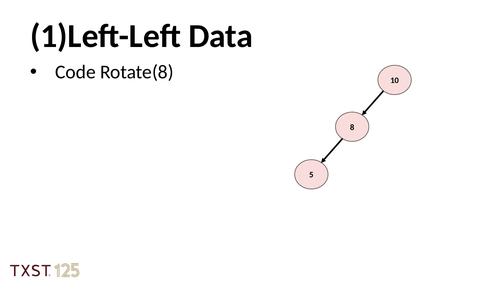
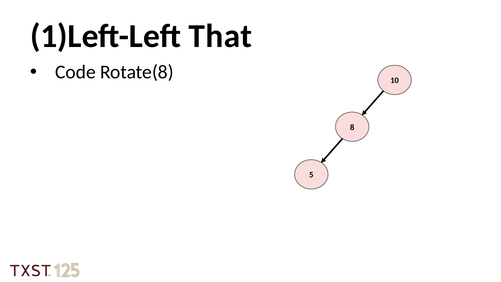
Data: Data -> That (220, 36)
